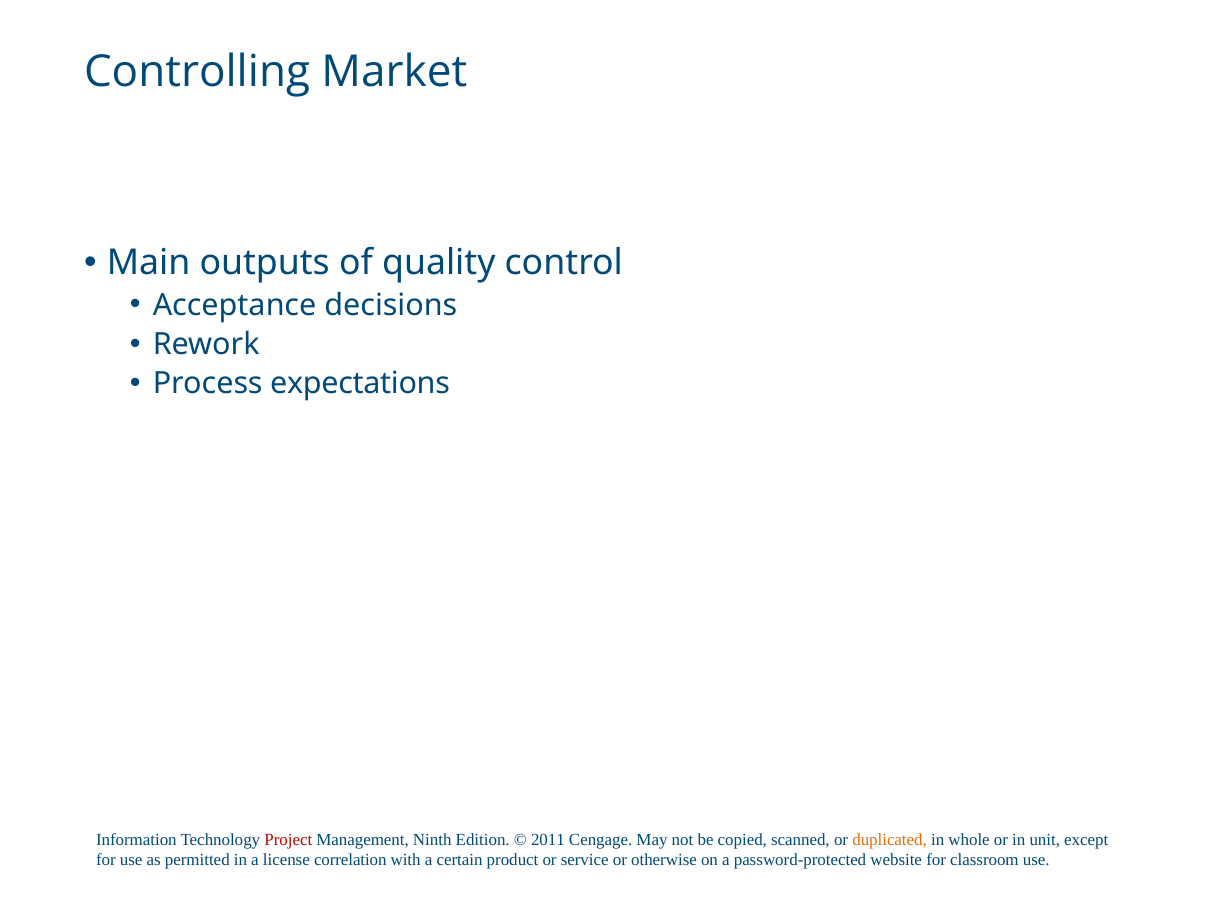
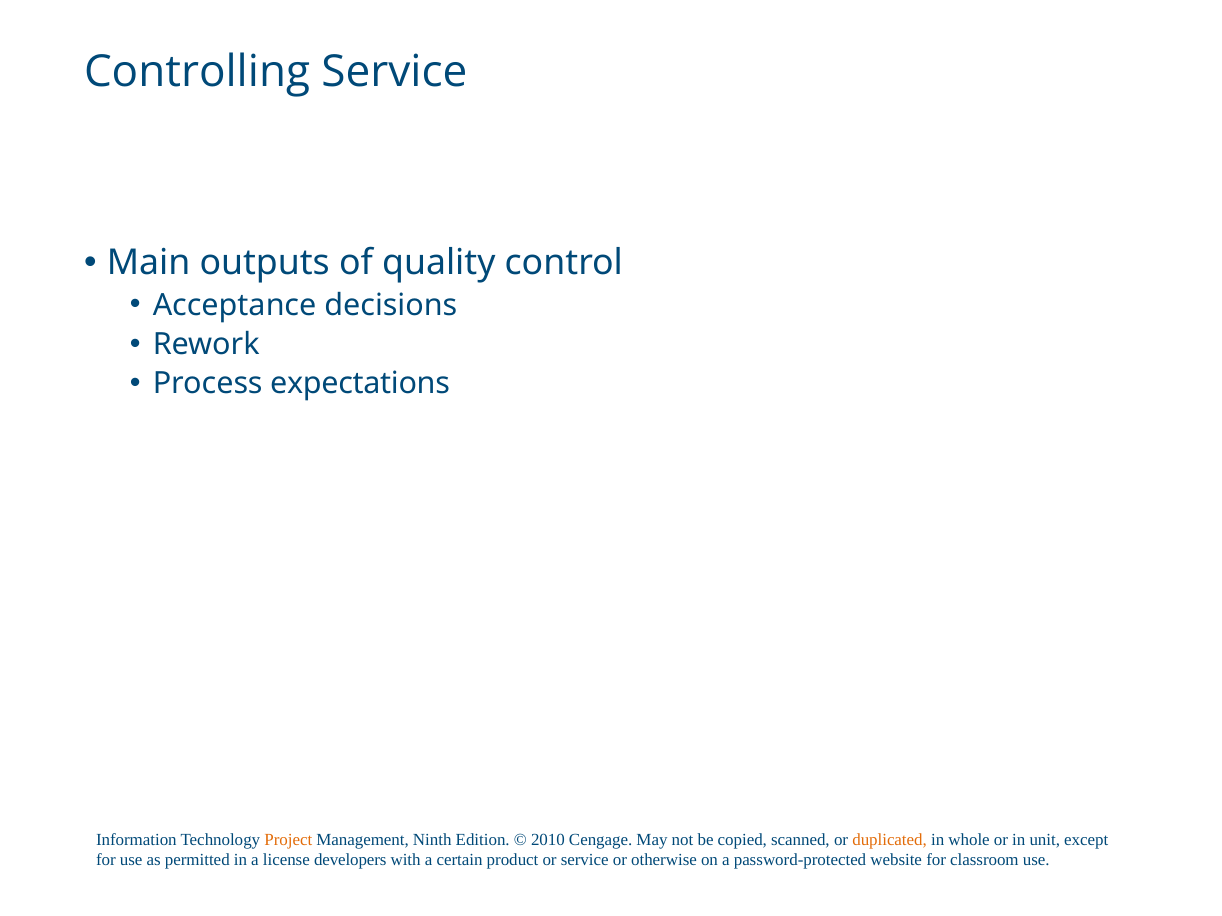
Controlling Market: Market -> Service (394, 72)
Project colour: red -> orange (288, 840)
2011: 2011 -> 2010 (548, 840)
correlation: correlation -> developers (350, 861)
